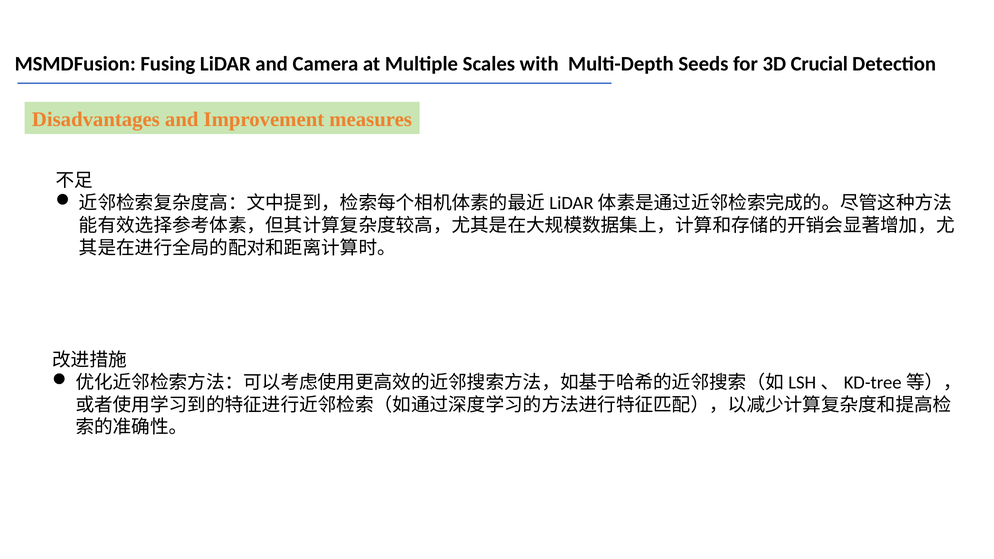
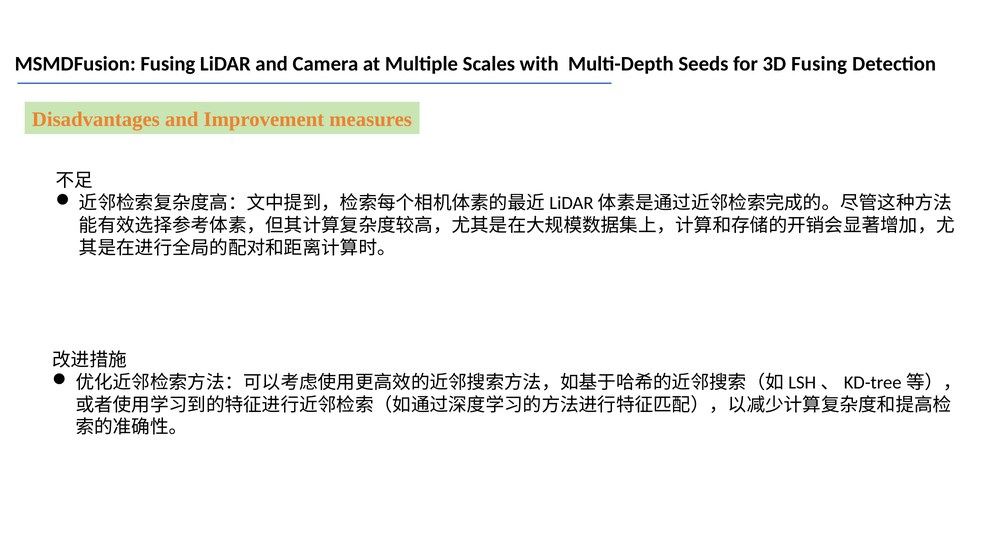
3D Crucial: Crucial -> Fusing (819, 64)
